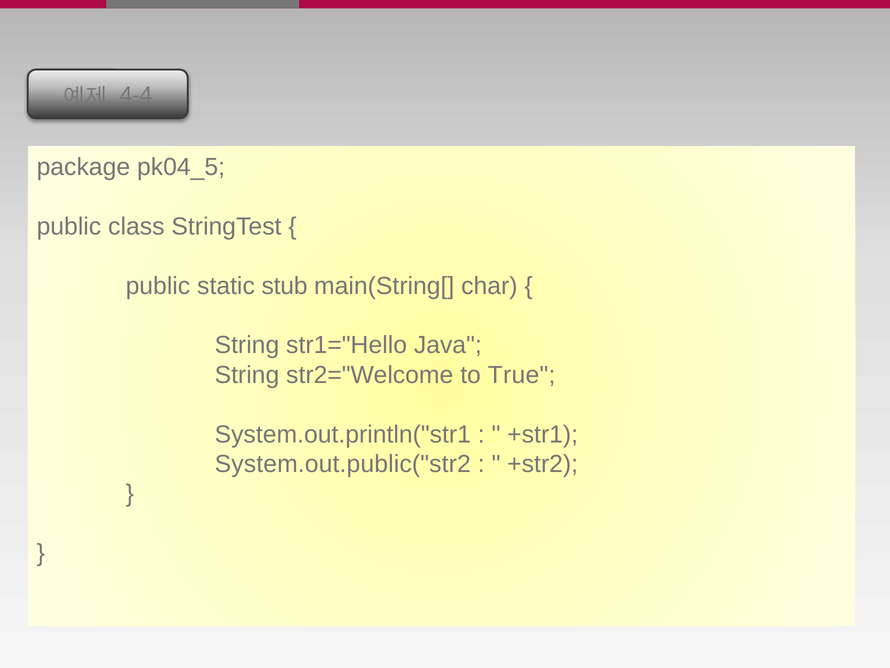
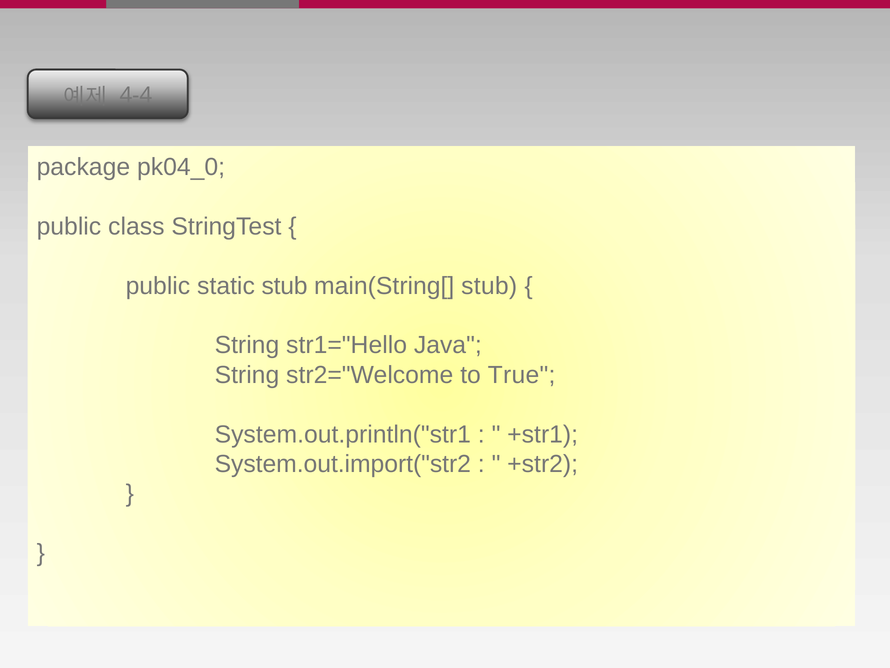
pk04_5: pk04_5 -> pk04_0 (181, 167)
main(String[ char: char -> stub (489, 286)
System.out.public("str2: System.out.public("str2 -> System.out.import("str2 (343, 464)
